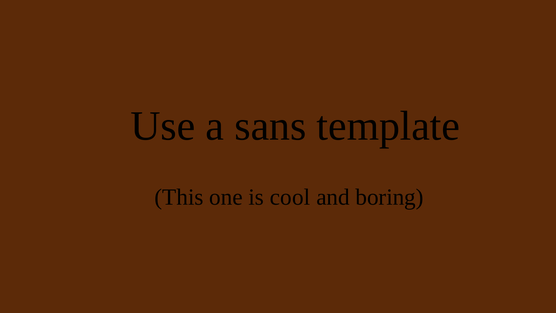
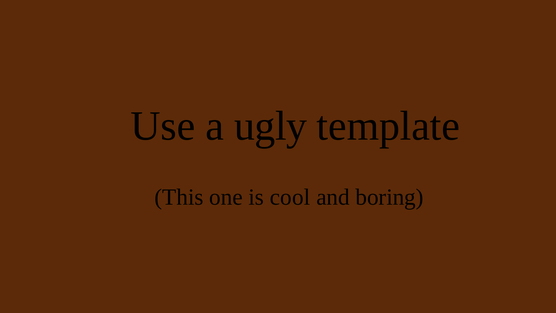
sans: sans -> ugly (271, 126)
